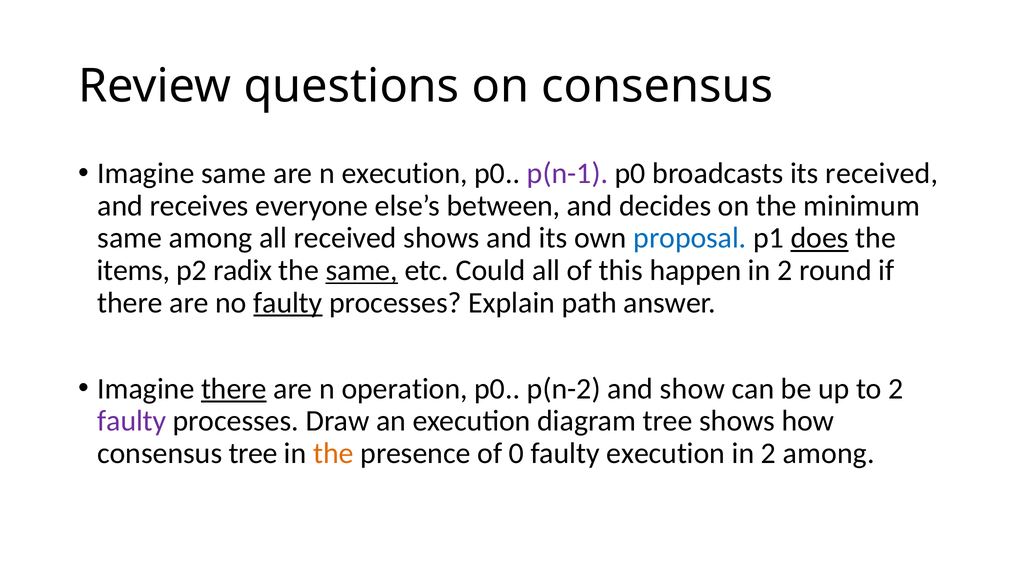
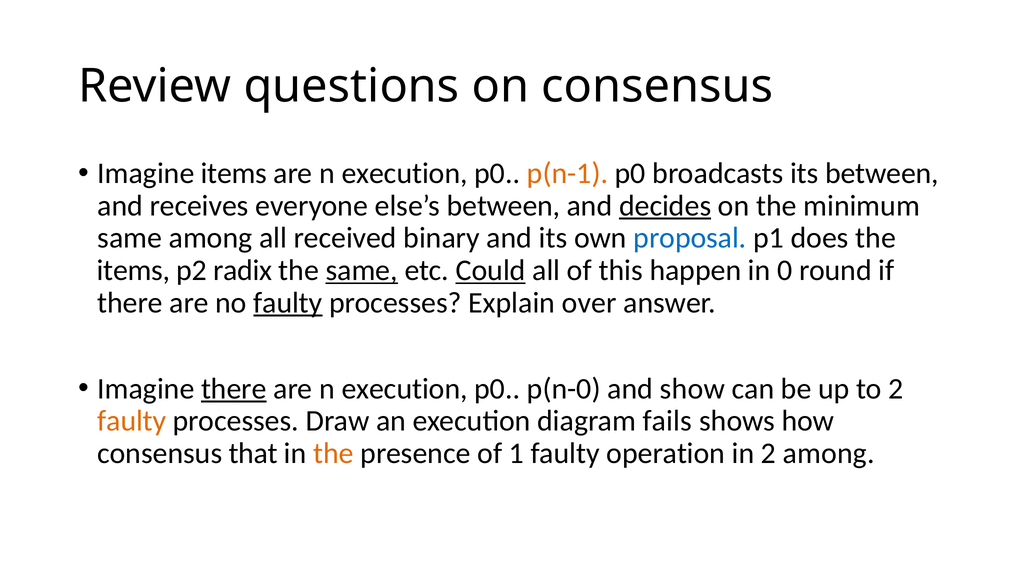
Imagine same: same -> items (234, 173)
p(n-1 colour: purple -> orange (568, 173)
its received: received -> between (882, 173)
decides underline: none -> present (665, 206)
received shows: shows -> binary (442, 238)
does underline: present -> none (820, 238)
Could underline: none -> present (491, 270)
happen in 2: 2 -> 0 (785, 270)
path: path -> over (589, 302)
operation: operation -> execution (405, 388)
p(n-2: p(n-2 -> p(n-0 (564, 388)
faulty colour: purple -> orange (132, 421)
diagram tree: tree -> fails (667, 421)
consensus tree: tree -> that (253, 453)
0: 0 -> 1 (517, 453)
faulty execution: execution -> operation (666, 453)
